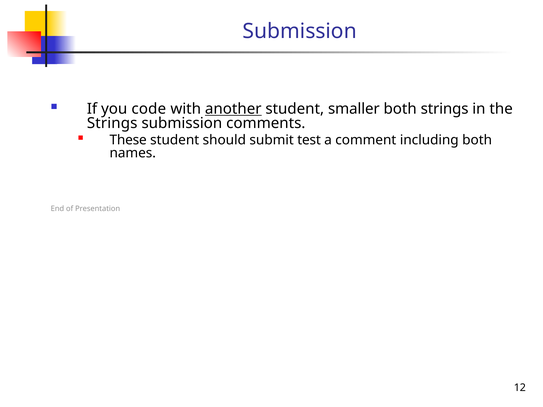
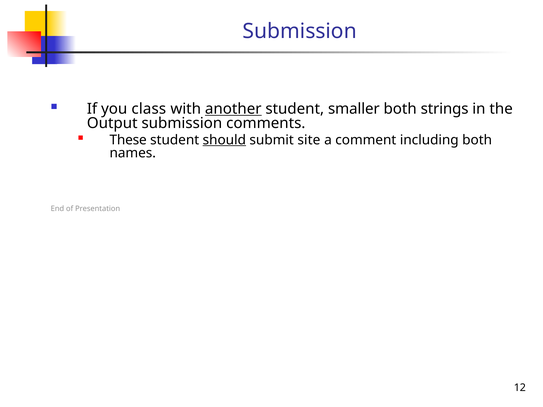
code: code -> class (149, 109)
Strings: Strings -> Output (112, 123)
should underline: none -> present (224, 140)
test: test -> site (309, 140)
